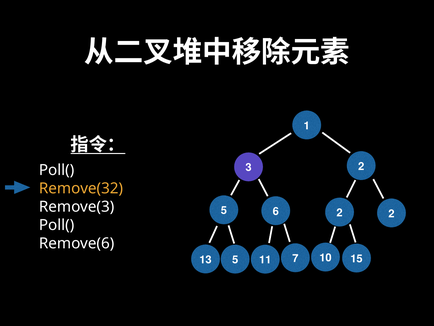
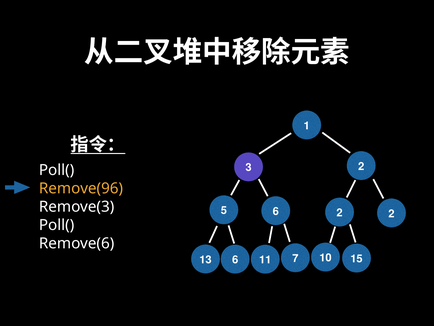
Remove(32: Remove(32 -> Remove(96 (81, 188)
13 5: 5 -> 6 (235, 259)
